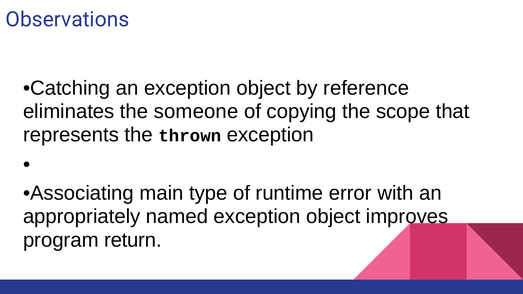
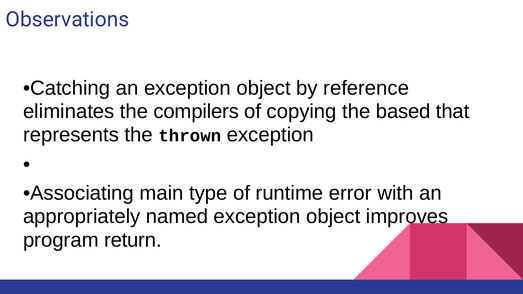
someone: someone -> compilers (196, 111)
scope: scope -> based (403, 111)
